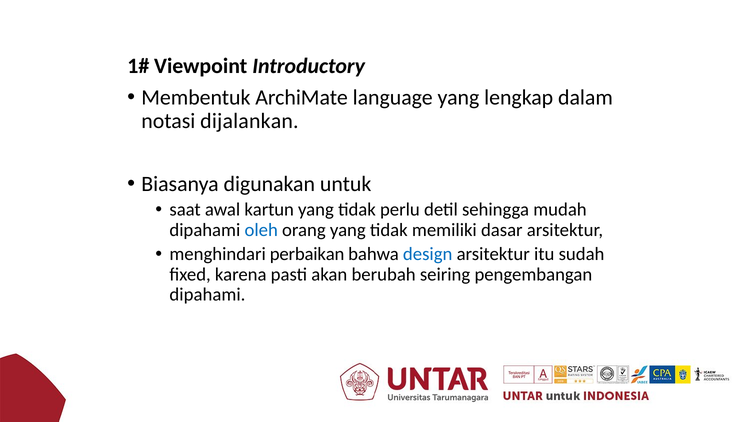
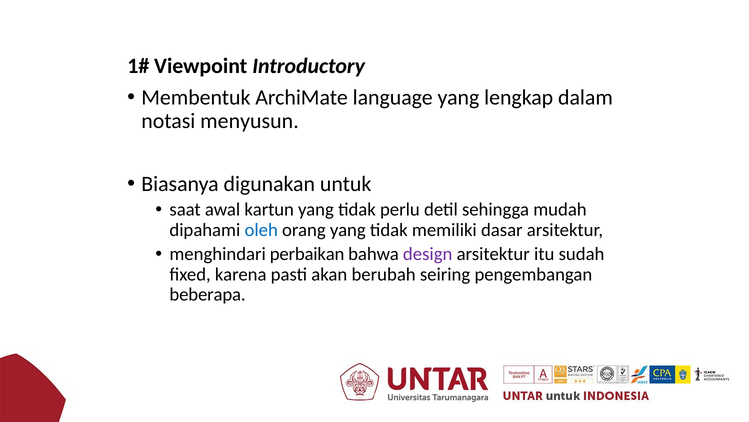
dijalankan: dijalankan -> menyusun (249, 121)
design colour: blue -> purple (428, 254)
dipahami: dipahami -> beberapa (208, 294)
